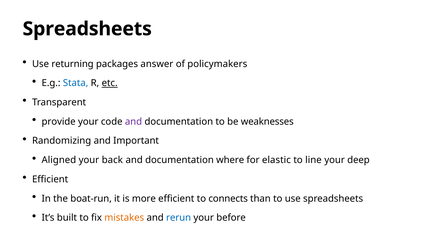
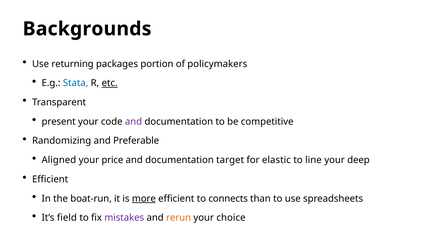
Spreadsheets: Spreadsheets -> Backgrounds (87, 29)
answer: answer -> portion (157, 64)
provide: provide -> present (59, 121)
weaknesses: weaknesses -> competitive (267, 121)
Important: Important -> Preferable (136, 140)
back: back -> price (112, 160)
where: where -> target (230, 160)
more underline: none -> present (144, 198)
built: built -> field (67, 217)
mistakes colour: orange -> purple (124, 217)
rerun colour: blue -> orange (179, 217)
before: before -> choice (231, 217)
